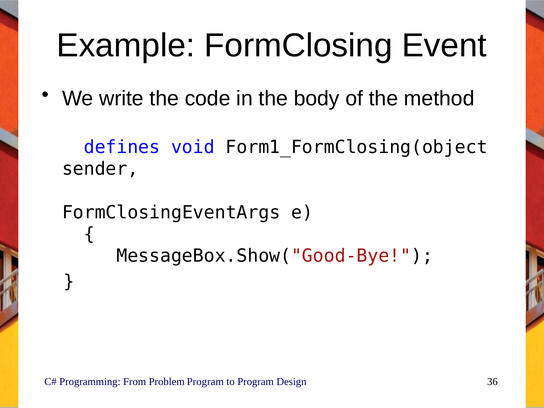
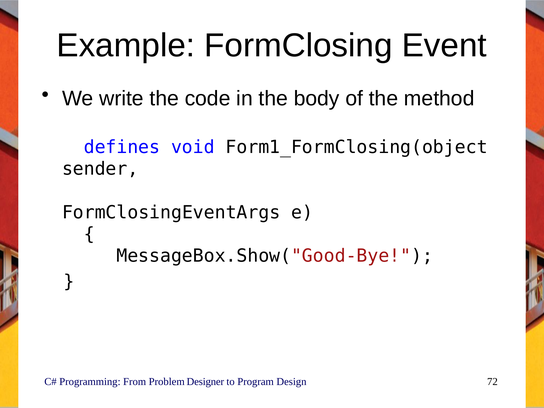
Problem Program: Program -> Designer (205, 382)
36: 36 -> 72 (492, 382)
